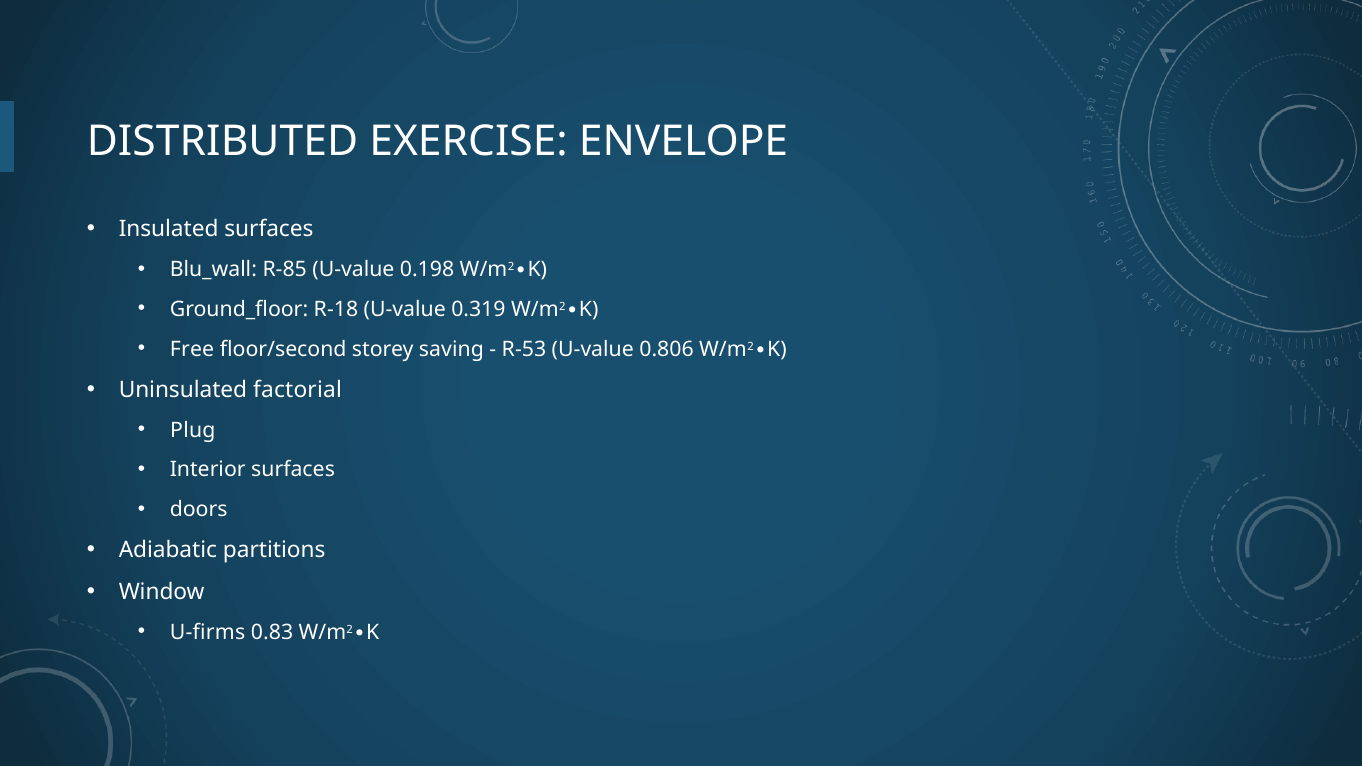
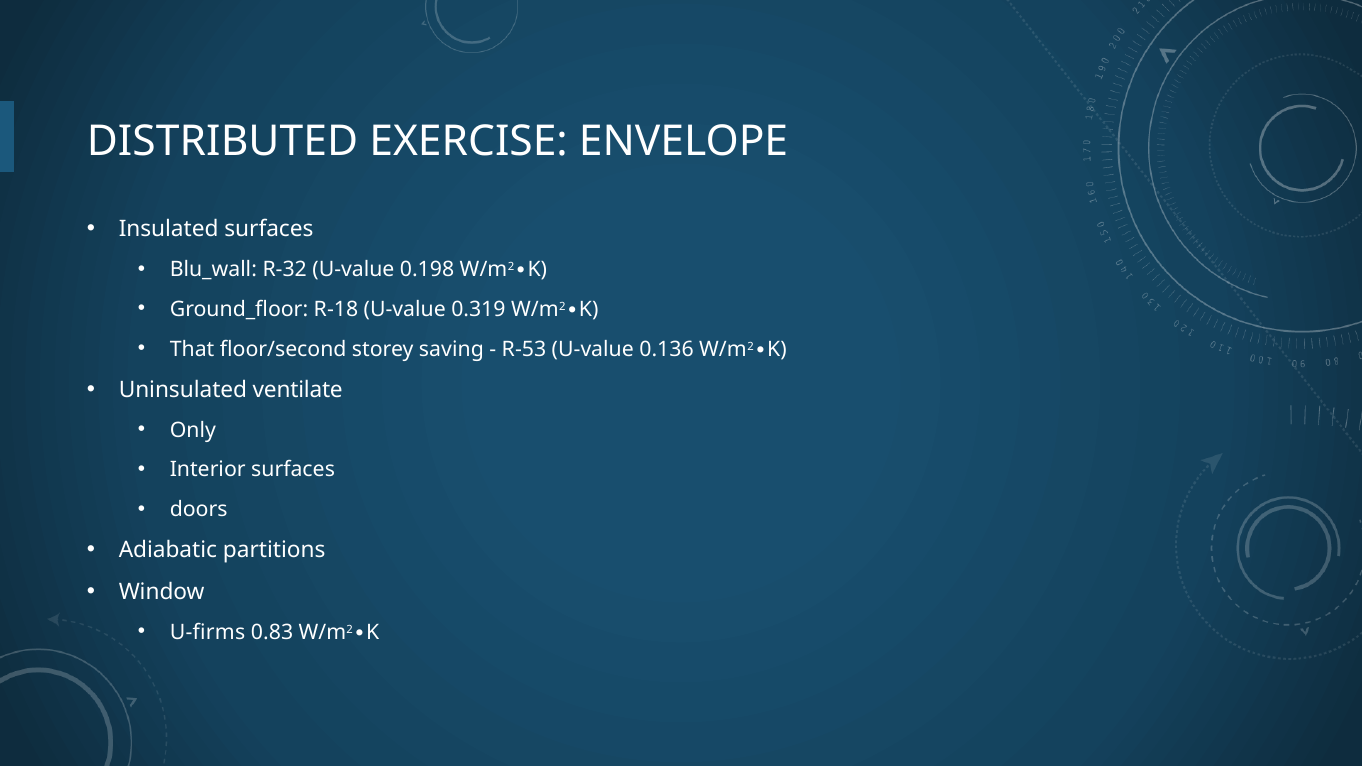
R-85: R-85 -> R-32 (285, 270)
Free: Free -> That (192, 349)
0.806: 0.806 -> 0.136 (667, 349)
factorial: factorial -> ventilate (298, 390)
Plug: Plug -> Only (193, 430)
